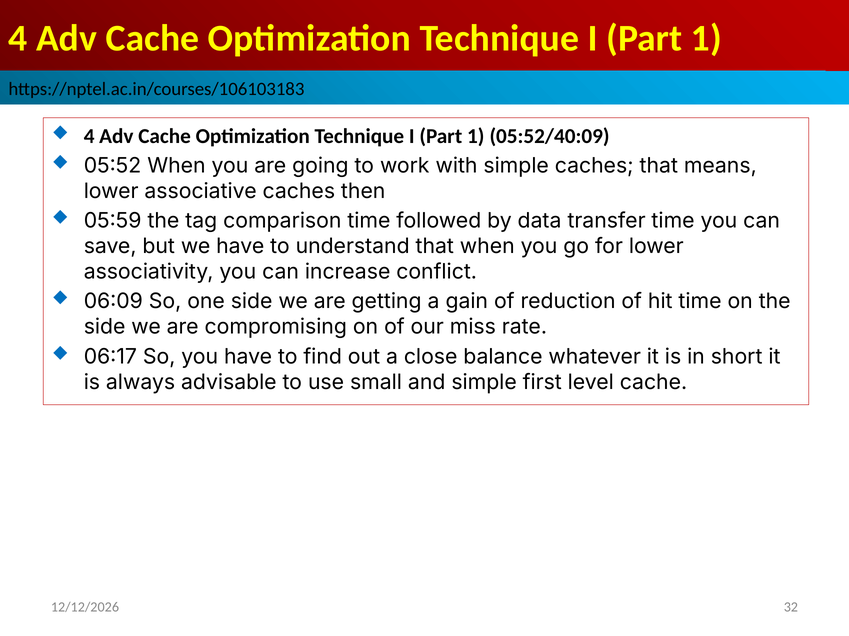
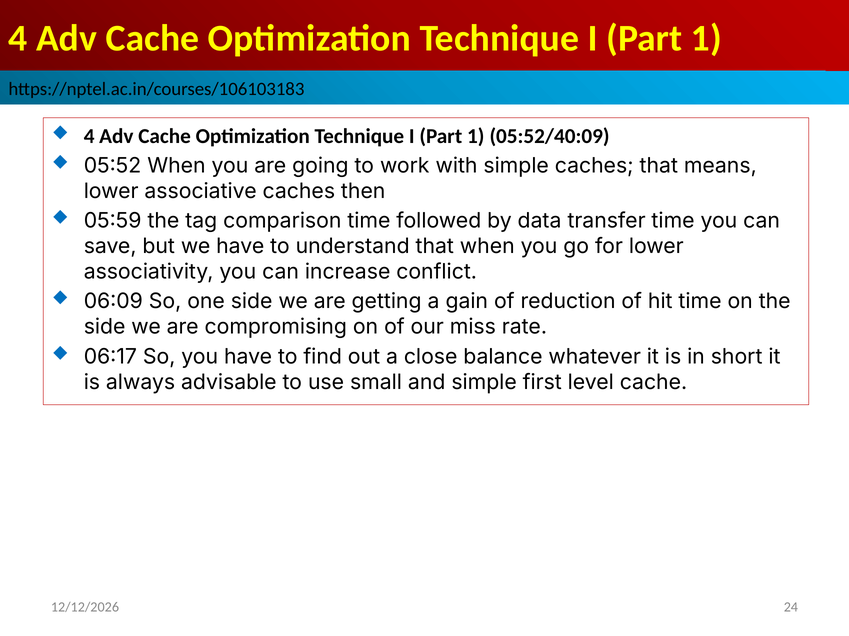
32: 32 -> 24 (791, 608)
